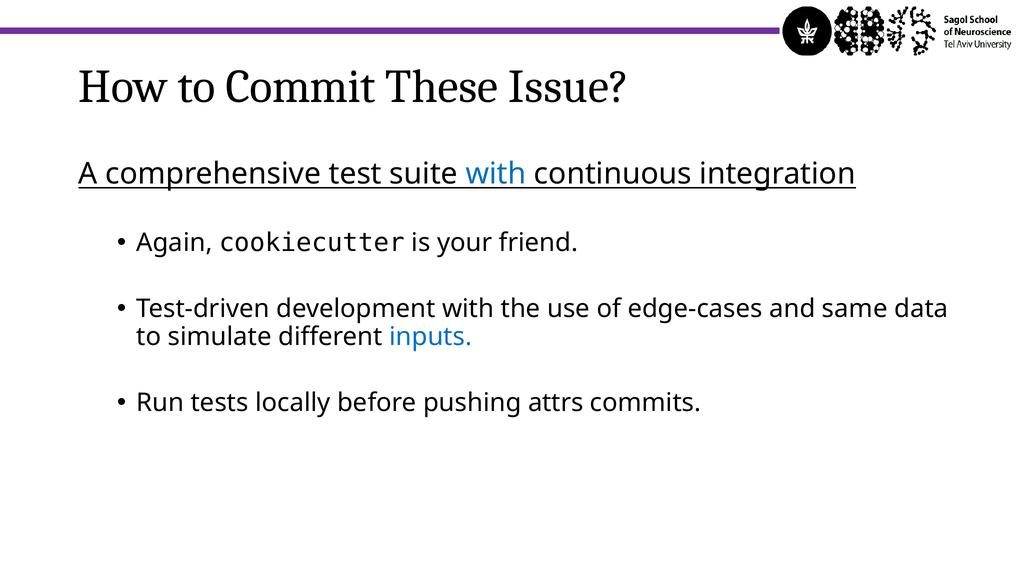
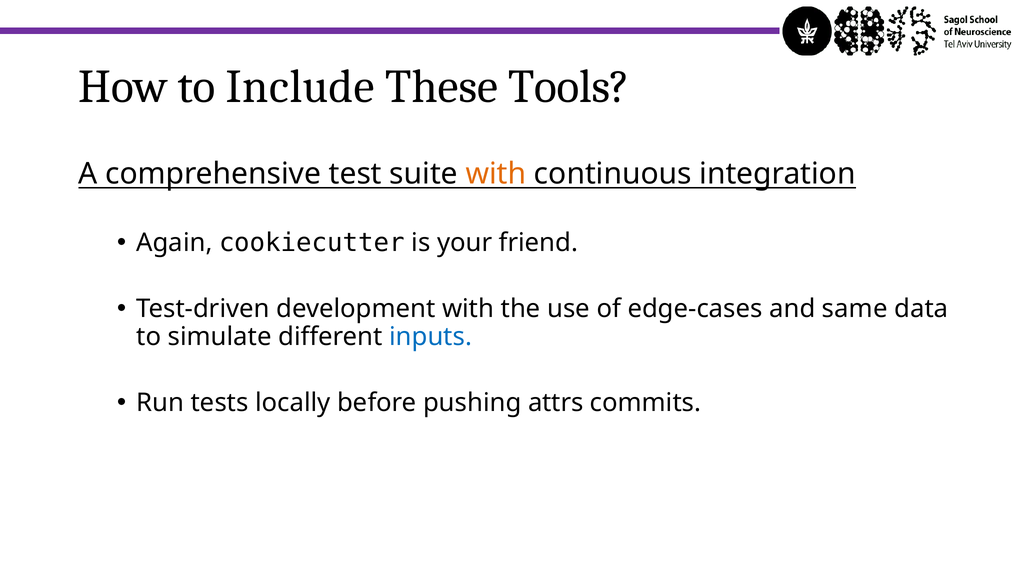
Commit: Commit -> Include (300, 86)
Issue: Issue -> Tools (569, 86)
with colour: blue -> orange (496, 174)
